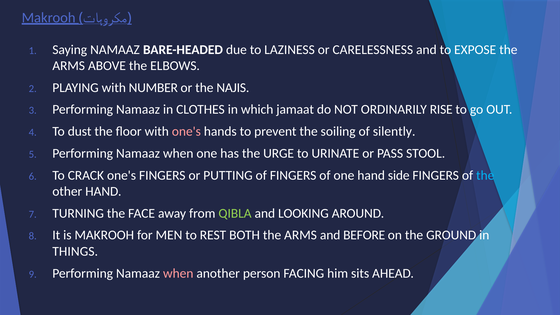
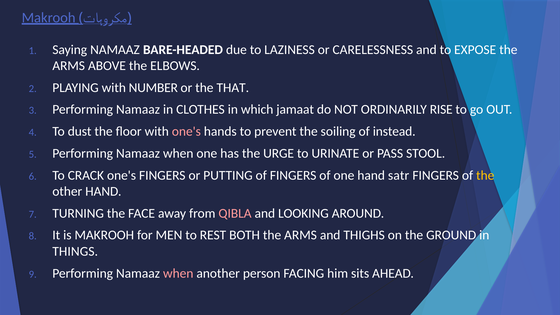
NAJIS: NAJIS -> THAT (233, 88)
silently: silently -> instead (394, 131)
side: side -> satr (399, 175)
the colour: light blue -> yellow (485, 175)
QIBLA colour: light green -> pink (235, 213)
BEFORE: BEFORE -> THIGHS (364, 235)
